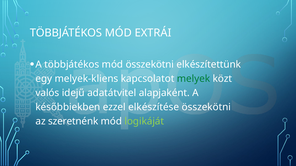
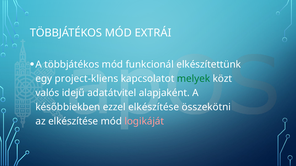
mód összekötni: összekötni -> funkcionál (150, 65)
melyek-kliens: melyek-kliens -> project-kliens (86, 79)
az szeretnénk: szeretnénk -> elkészítése (73, 122)
logikáját colour: light green -> pink (144, 122)
